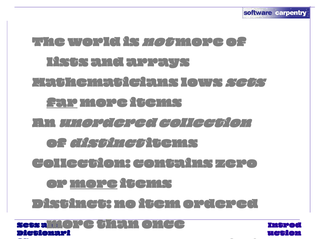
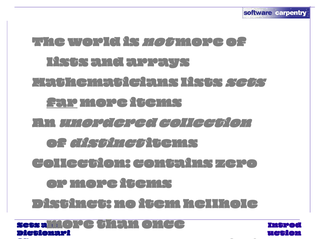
Mathematicians lows: lows -> lists (202, 83)
more underline: present -> none (94, 184)
ordered: ordered -> hellhole (221, 204)
